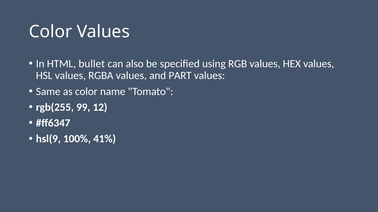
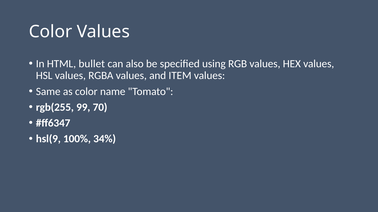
PART: PART -> ITEM (180, 76)
12: 12 -> 70 (100, 108)
41%: 41% -> 34% (105, 139)
